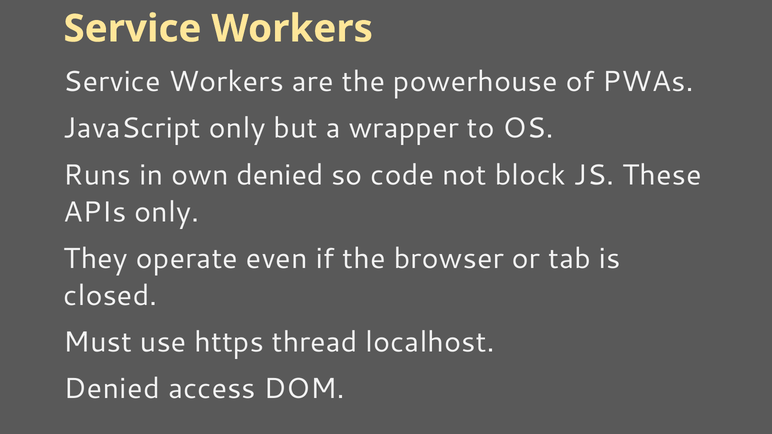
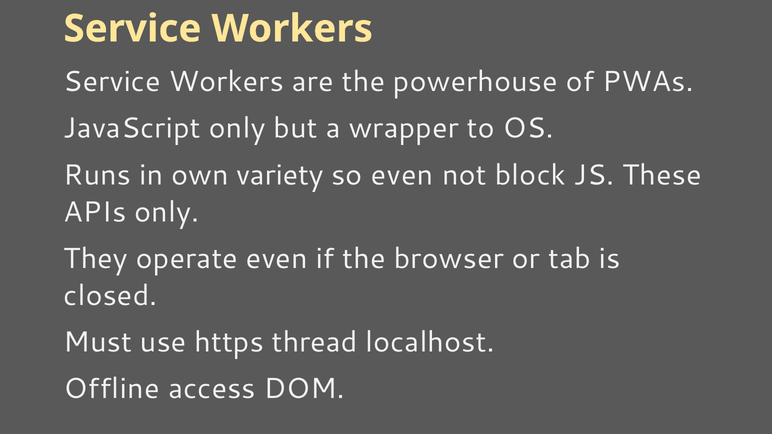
own denied: denied -> variety (280, 175)
so code: code -> even (402, 175)
Denied: Denied -> Offline (112, 389)
